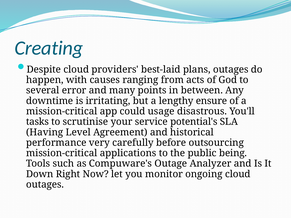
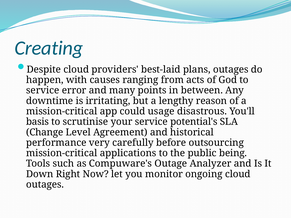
several: several -> service (43, 90)
ensure: ensure -> reason (211, 101)
tasks: tasks -> basis (37, 122)
Having: Having -> Change (45, 132)
